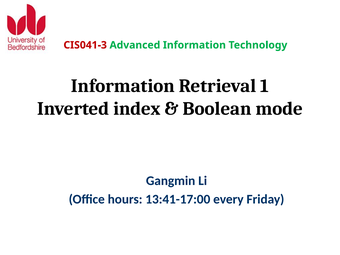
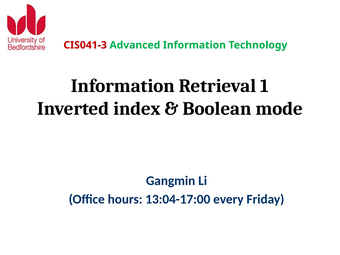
13:41-17:00: 13:41-17:00 -> 13:04-17:00 (178, 199)
